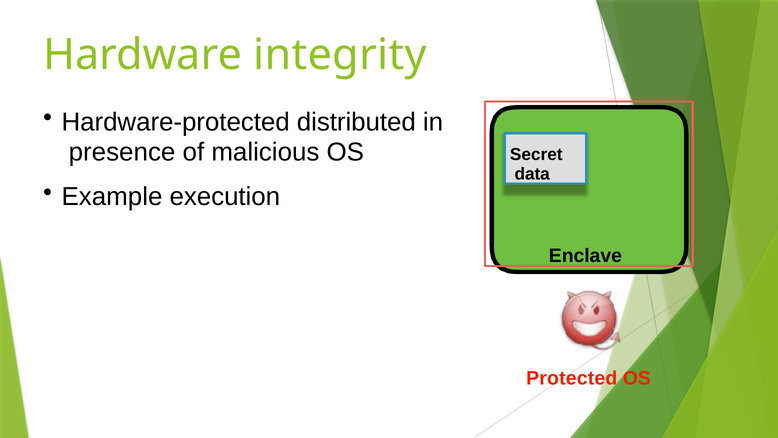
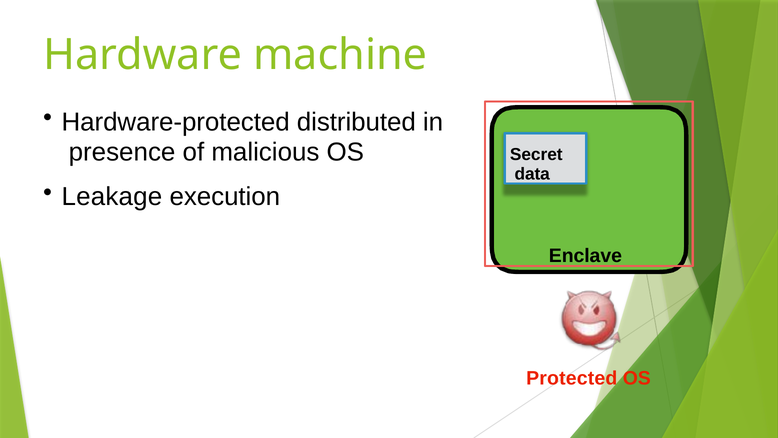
integrity: integrity -> machine (340, 55)
Example: Example -> Leakage (112, 197)
